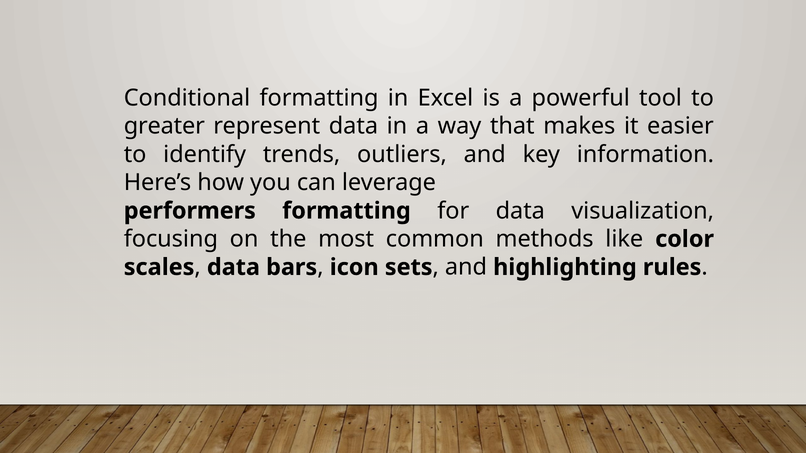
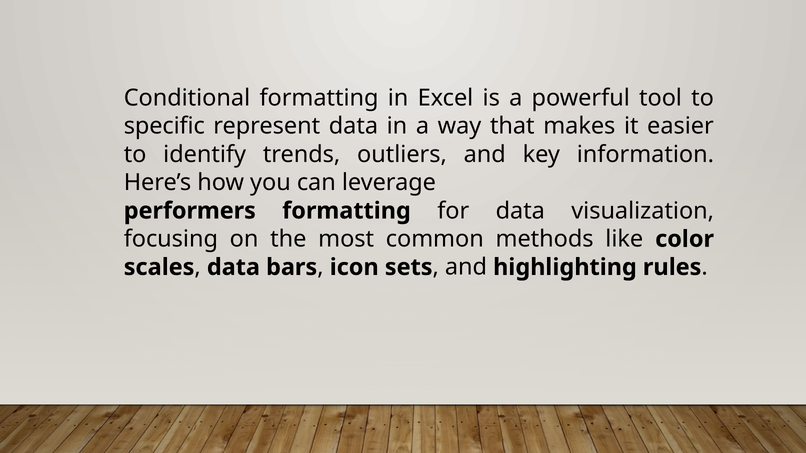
greater: greater -> specific (164, 126)
